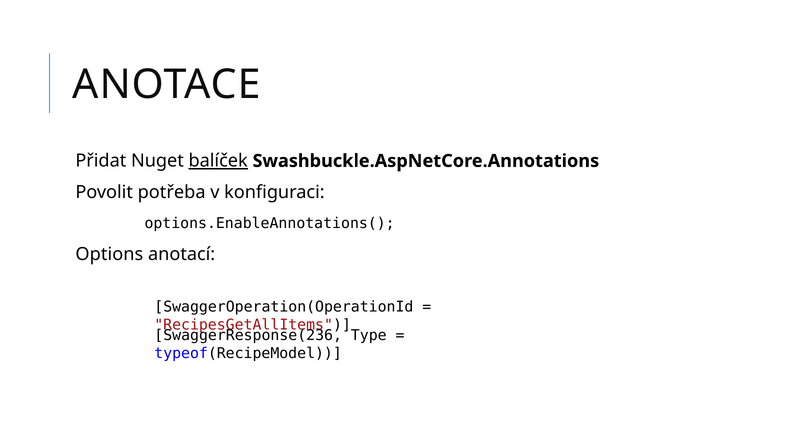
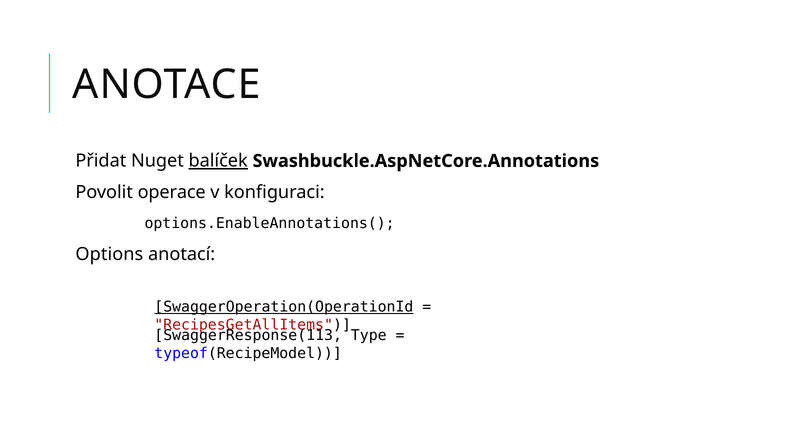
potřeba: potřeba -> operace (172, 192)
SwaggerOperation(OperationId underline: none -> present (284, 307)
SwaggerResponse(236: SwaggerResponse(236 -> SwaggerResponse(113 (248, 336)
